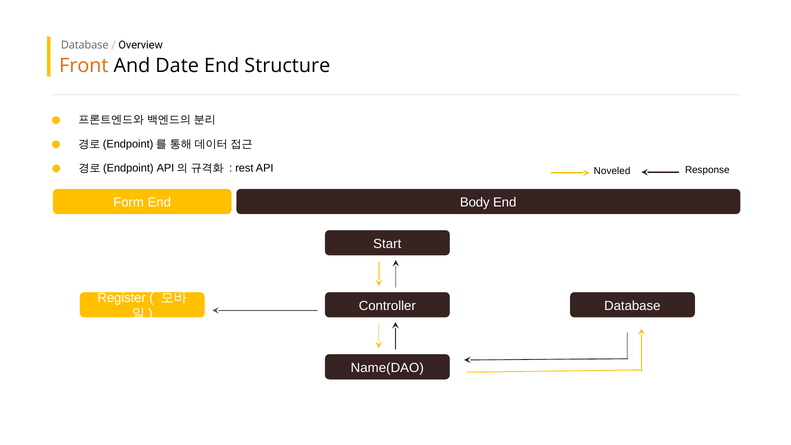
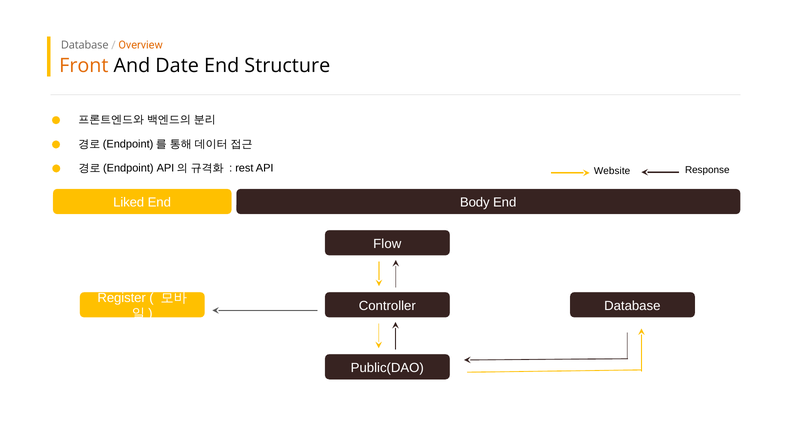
Overview colour: black -> orange (141, 45)
Noveled: Noveled -> Website (612, 171)
Form: Form -> Liked (129, 202)
Start: Start -> Flow (387, 244)
Name(DAO: Name(DAO -> Public(DAO (387, 368)
